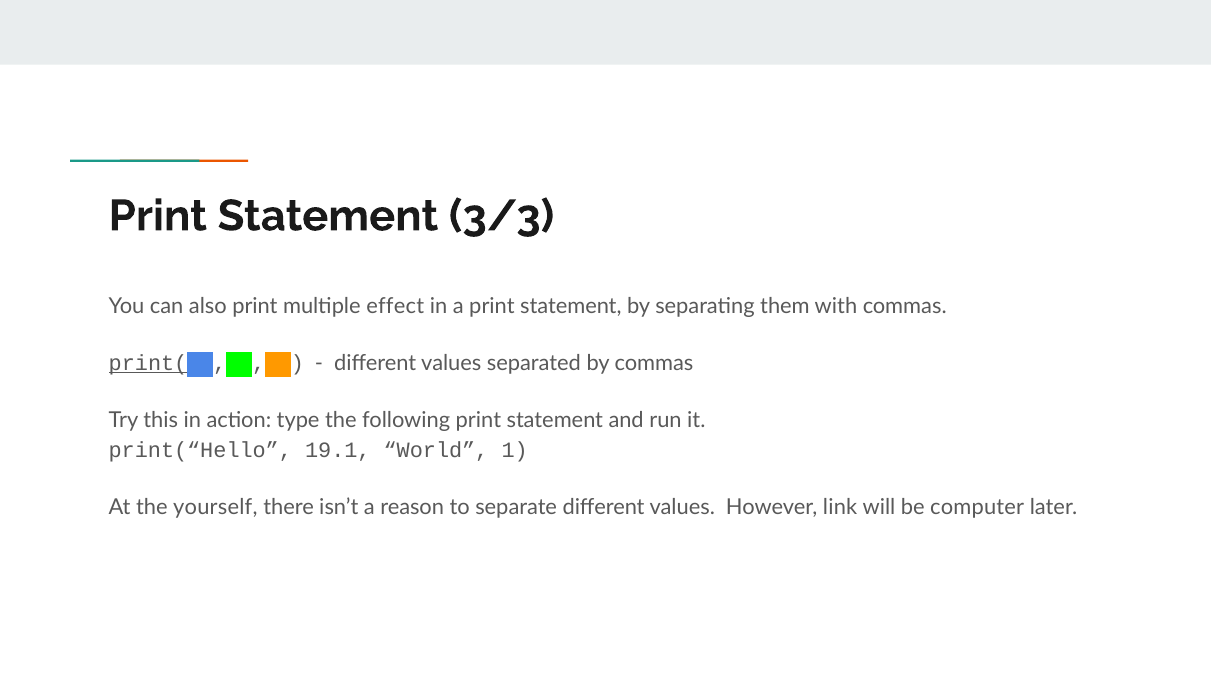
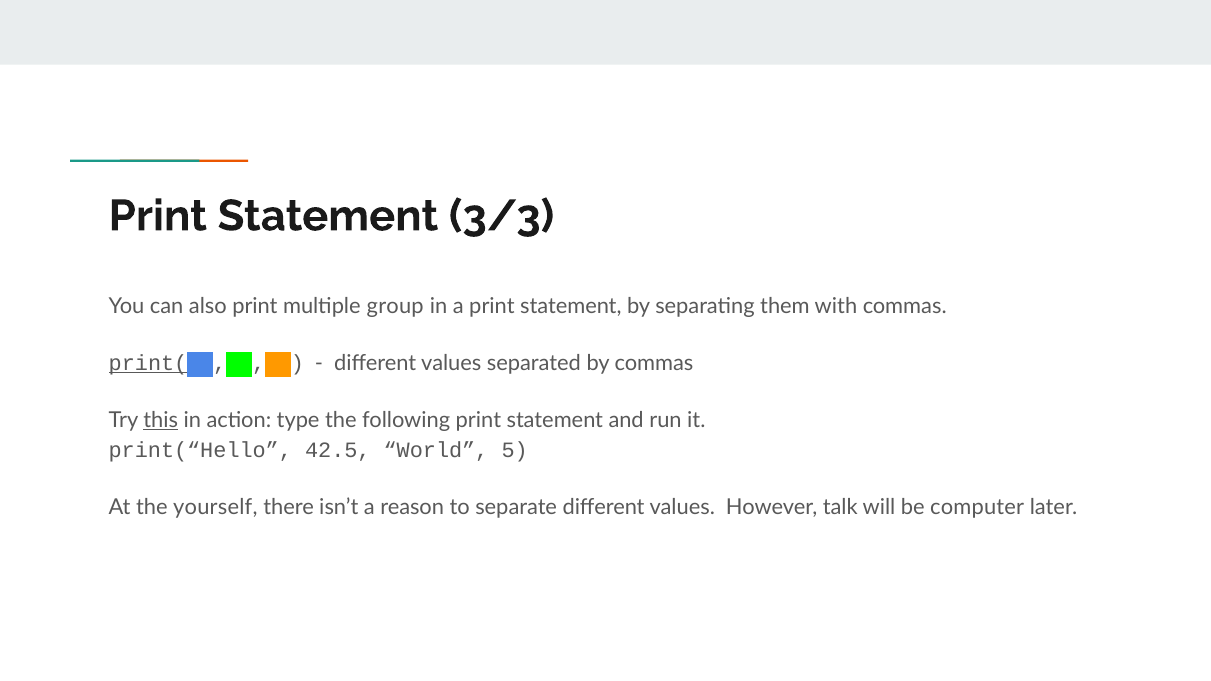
effect: effect -> group (395, 306)
this underline: none -> present (161, 420)
19.1: 19.1 -> 42.5 (338, 450)
1: 1 -> 5 (515, 450)
link: link -> talk (840, 507)
